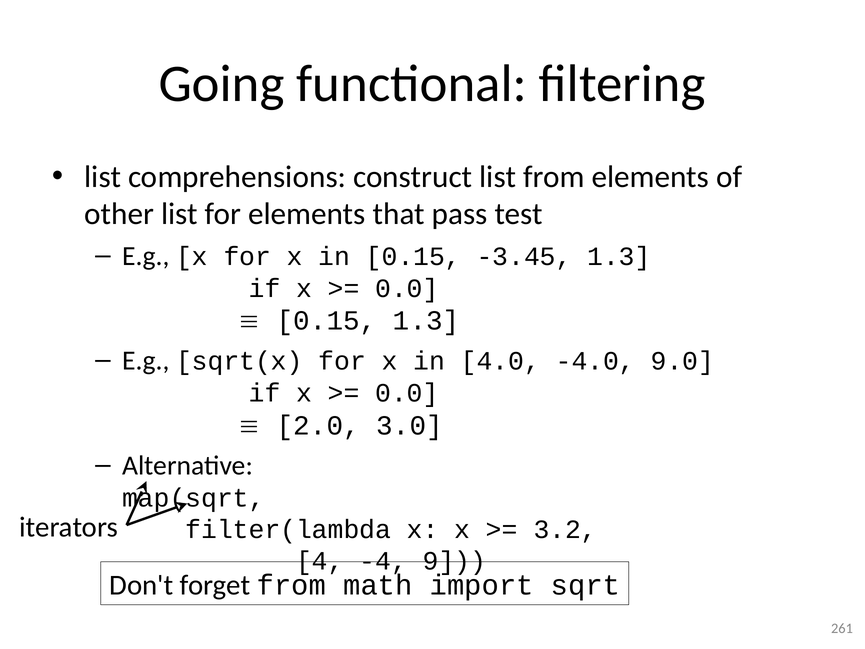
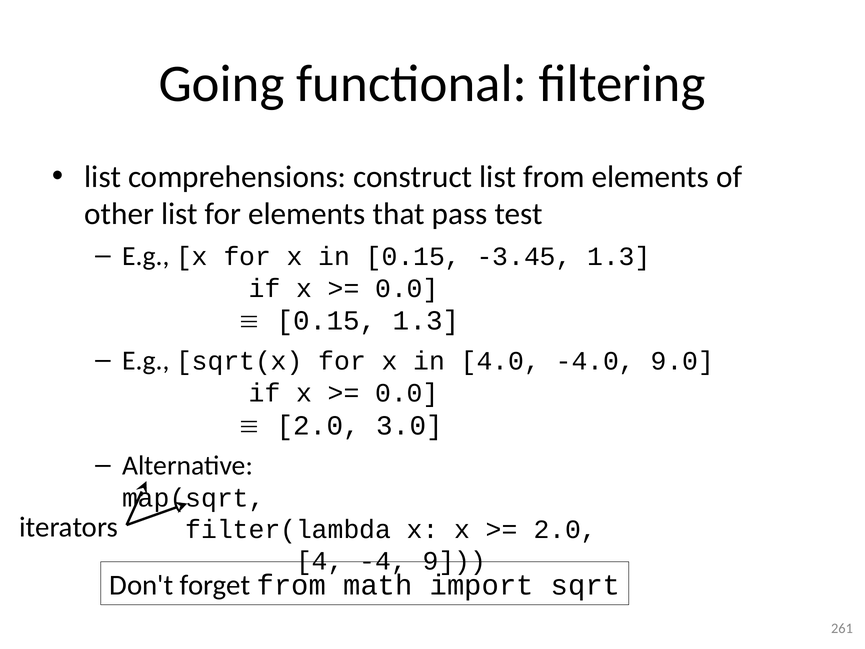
3.2: 3.2 -> 2.0 (565, 529)
